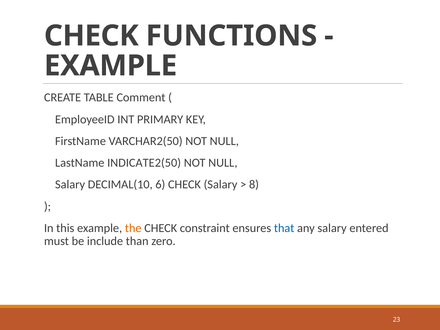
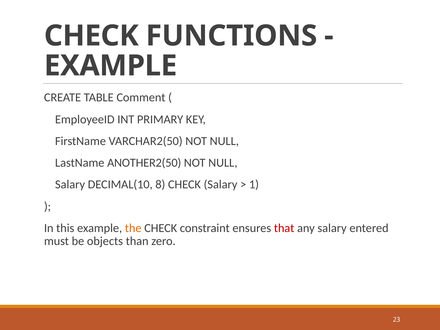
INDICATE2(50: INDICATE2(50 -> ANOTHER2(50 (144, 163)
6: 6 -> 8 (160, 185)
8: 8 -> 1 (254, 185)
that colour: blue -> red (284, 228)
include: include -> objects (105, 241)
